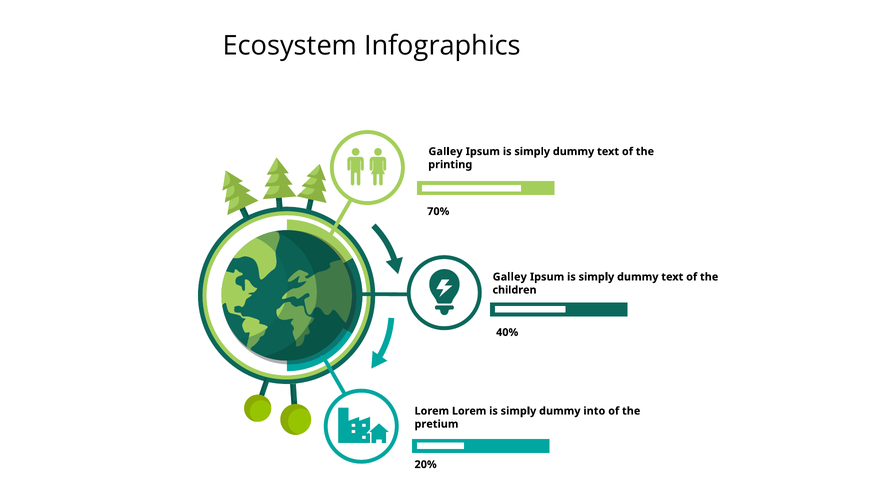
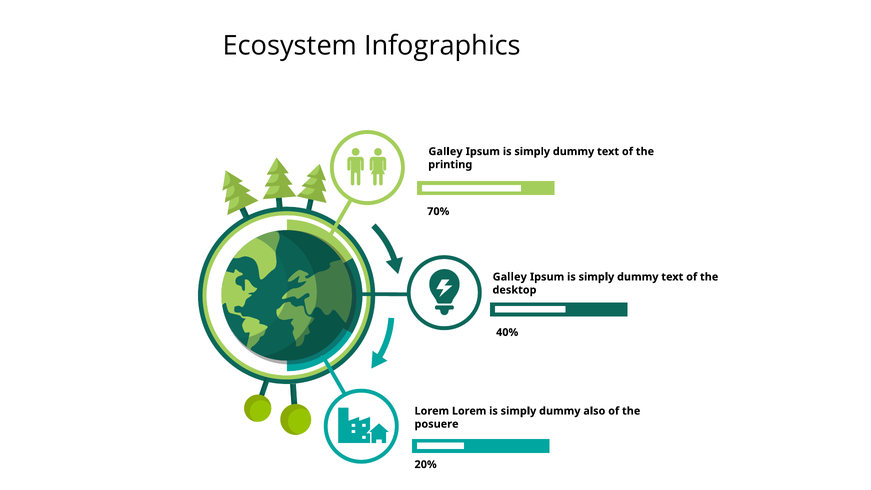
children: children -> desktop (514, 290)
into: into -> also (594, 411)
pretium: pretium -> posuere (437, 424)
